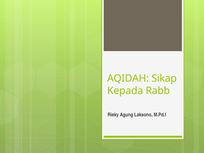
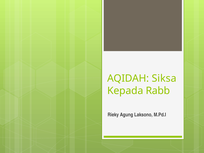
Sikap: Sikap -> Siksa (164, 78)
